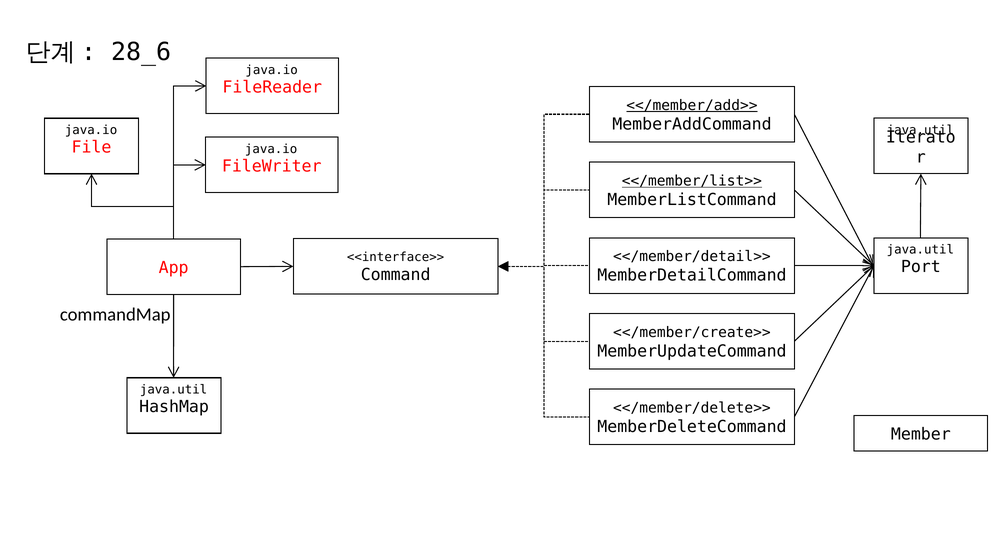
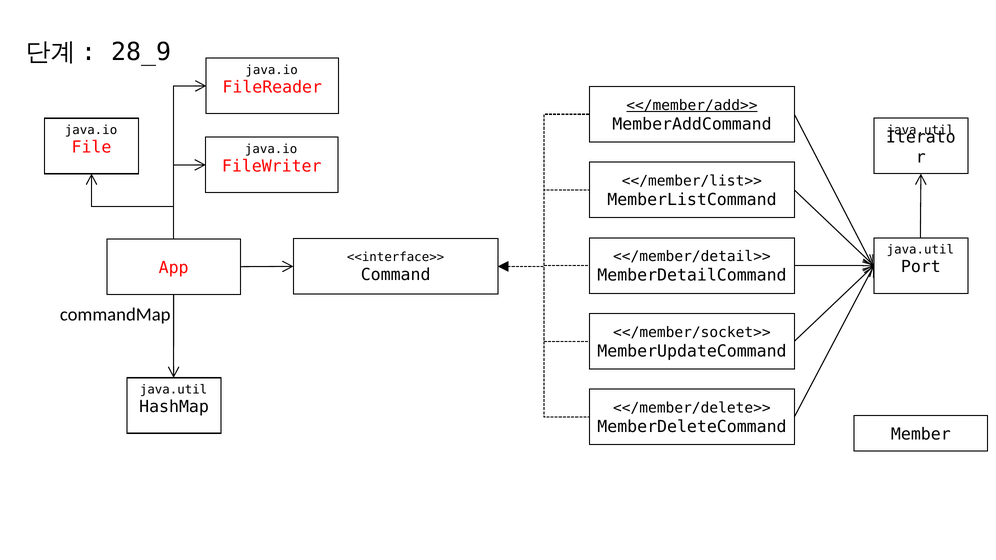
28_6: 28_6 -> 28_9 (141, 52)
<</member/list>> underline: present -> none (692, 181)
<</member/create>>: <</member/create>> -> <</member/socket>> (692, 332)
